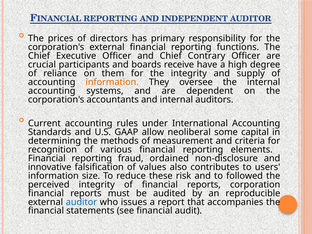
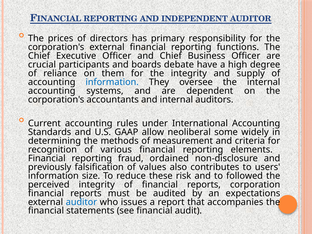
Contrary: Contrary -> Business (207, 56)
receive: receive -> debate (179, 65)
information colour: orange -> blue (112, 82)
capital: capital -> widely (255, 132)
innovative: innovative -> previously (50, 167)
reproducible: reproducible -> expectations (253, 193)
